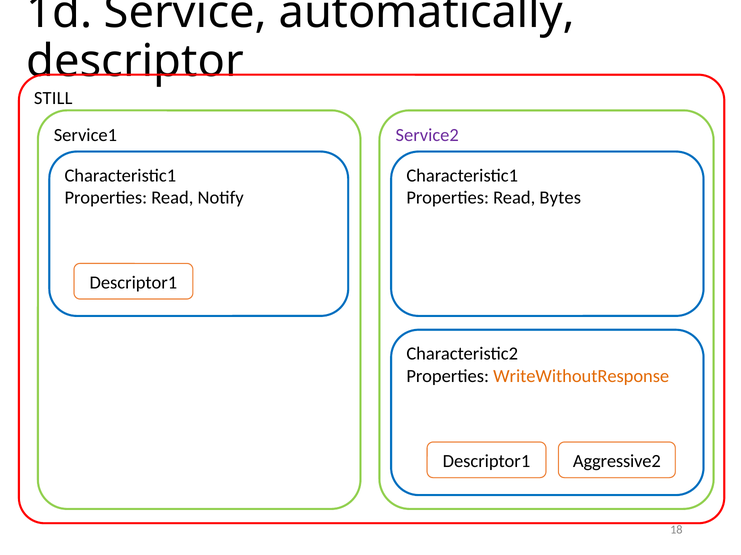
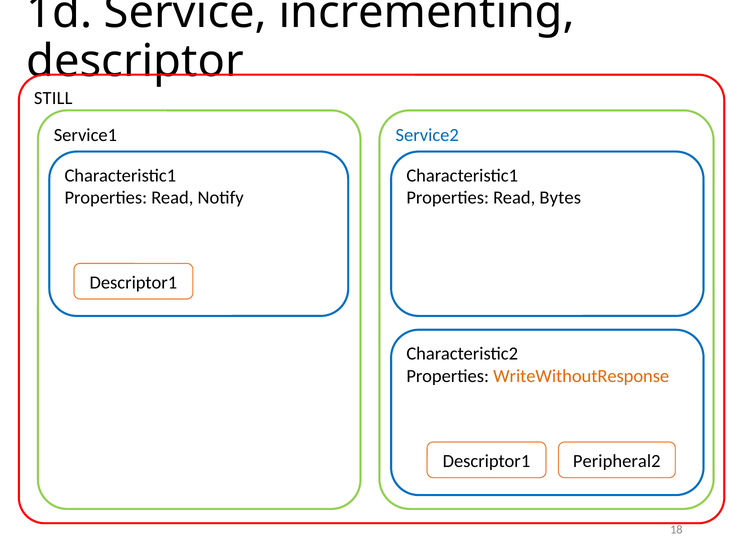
automatically: automatically -> incrementing (427, 12)
Service2 colour: purple -> blue (427, 135)
Aggressive2: Aggressive2 -> Peripheral2 (617, 462)
